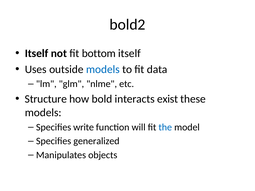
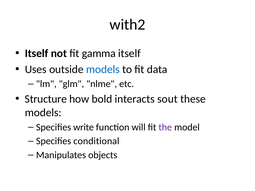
bold2: bold2 -> with2 (127, 25)
bottom: bottom -> gamma (99, 53)
exist: exist -> sout (167, 99)
the colour: blue -> purple (165, 127)
generalized: generalized -> conditional (96, 141)
